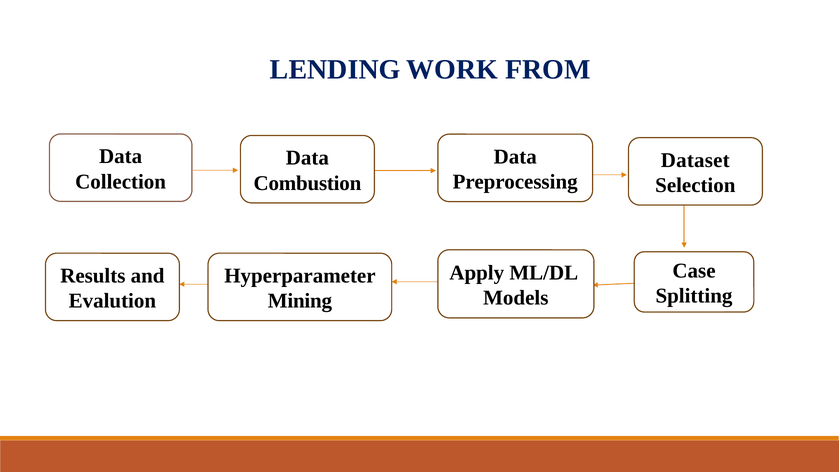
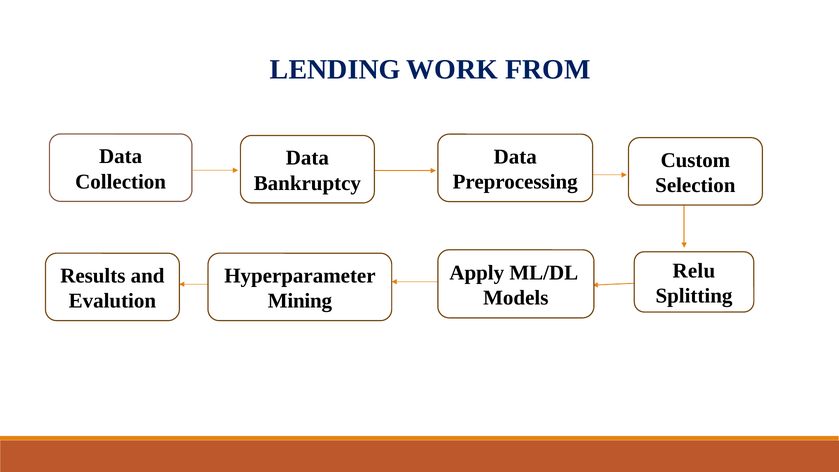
Dataset: Dataset -> Custom (695, 160)
Combustion: Combustion -> Bankruptcy (307, 183)
Case: Case -> Relu (694, 271)
